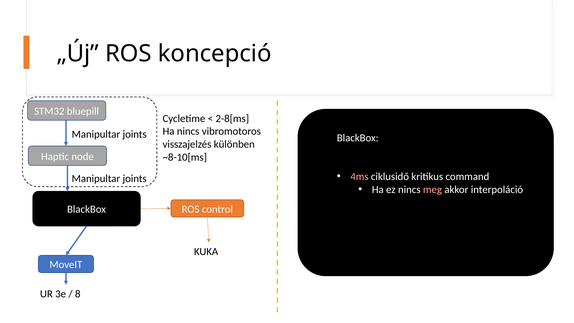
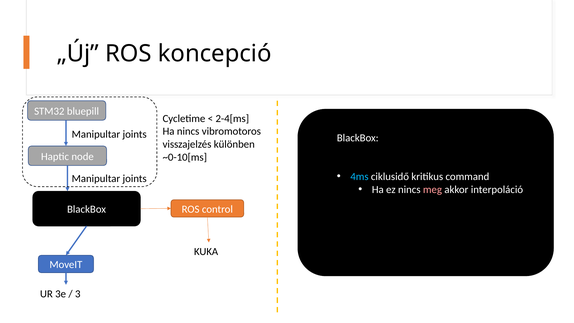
2-8[ms: 2-8[ms -> 2-4[ms (232, 118)
~8-10[ms: ~8-10[ms -> ~0-10[ms (185, 157)
4ms colour: pink -> light blue (359, 177)
8: 8 -> 3 (78, 294)
